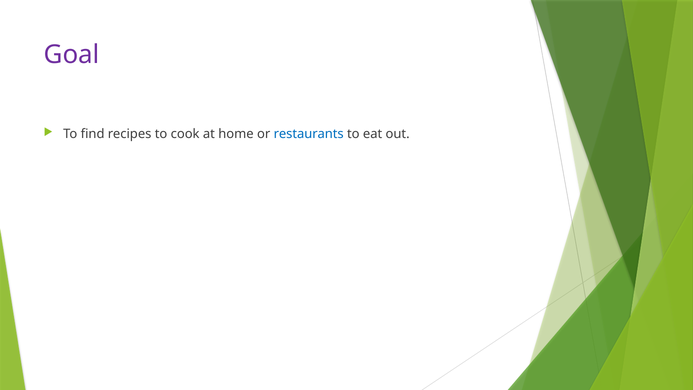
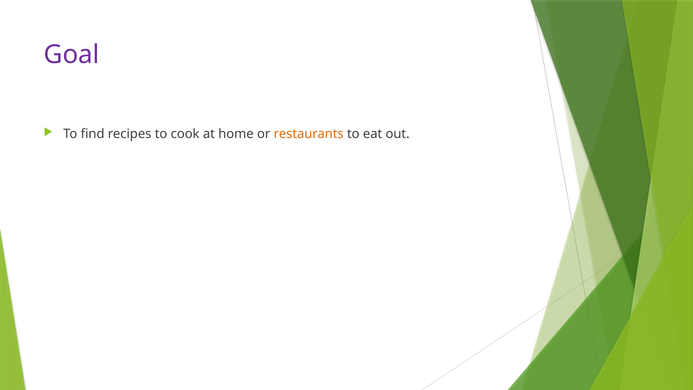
restaurants colour: blue -> orange (309, 134)
